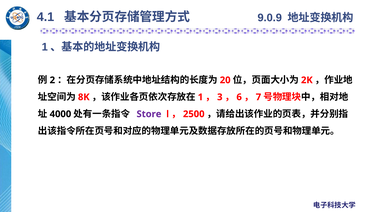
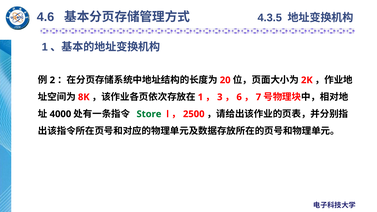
4.1: 4.1 -> 4.6 (45, 17)
9.0.9: 9.0.9 -> 4.3.5 (270, 18)
Store colour: purple -> green (149, 114)
